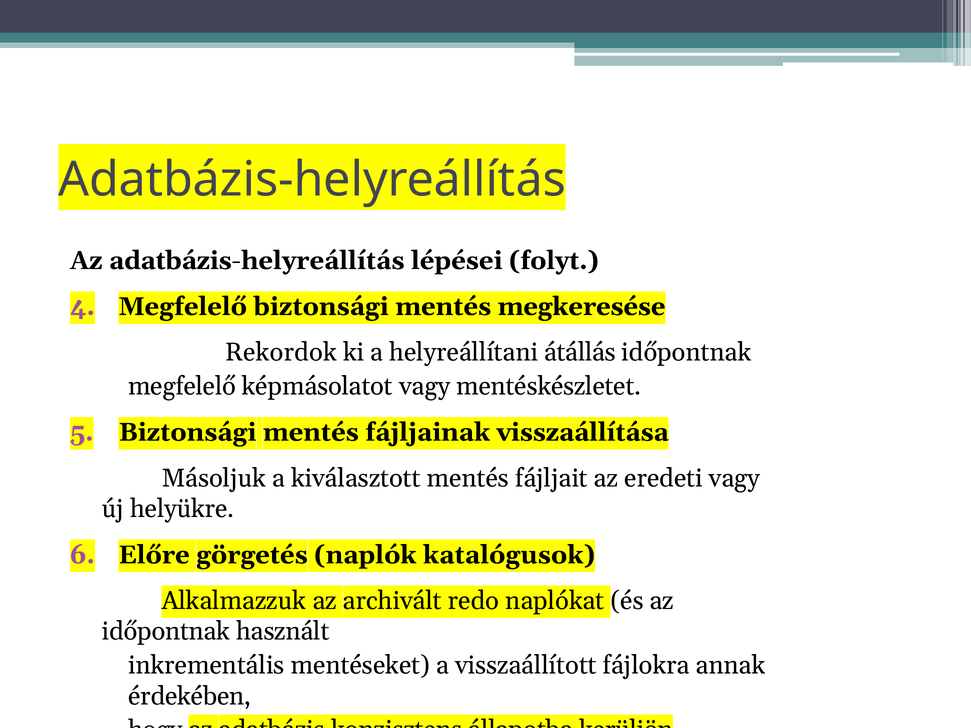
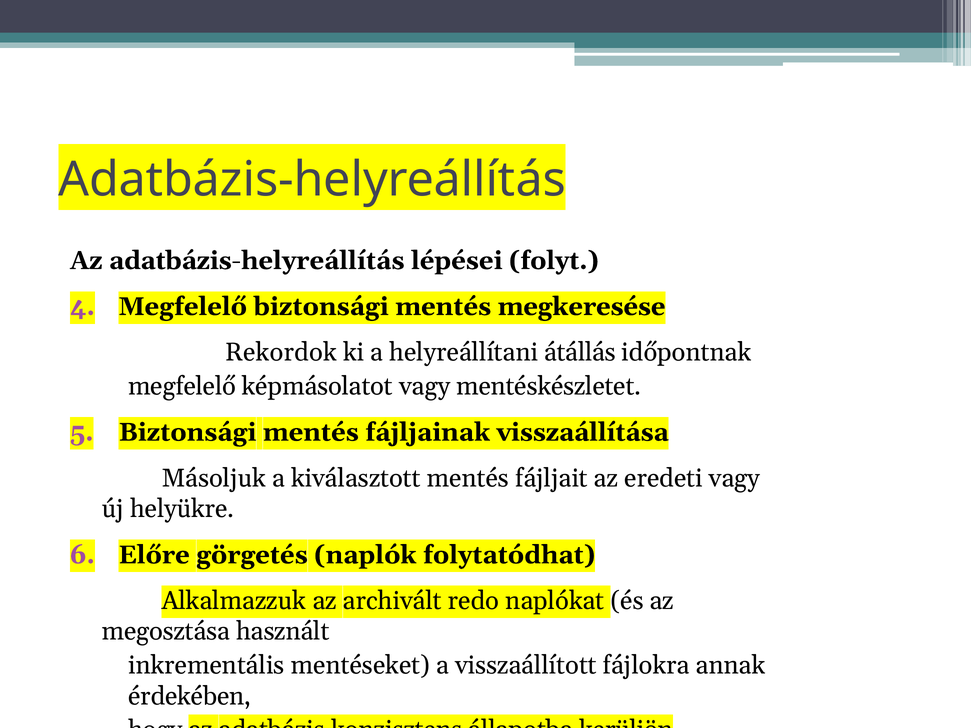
katalógusok: katalógusok -> folytatódhat (509, 555)
időpontnak: időpontnak -> megosztása (166, 632)
